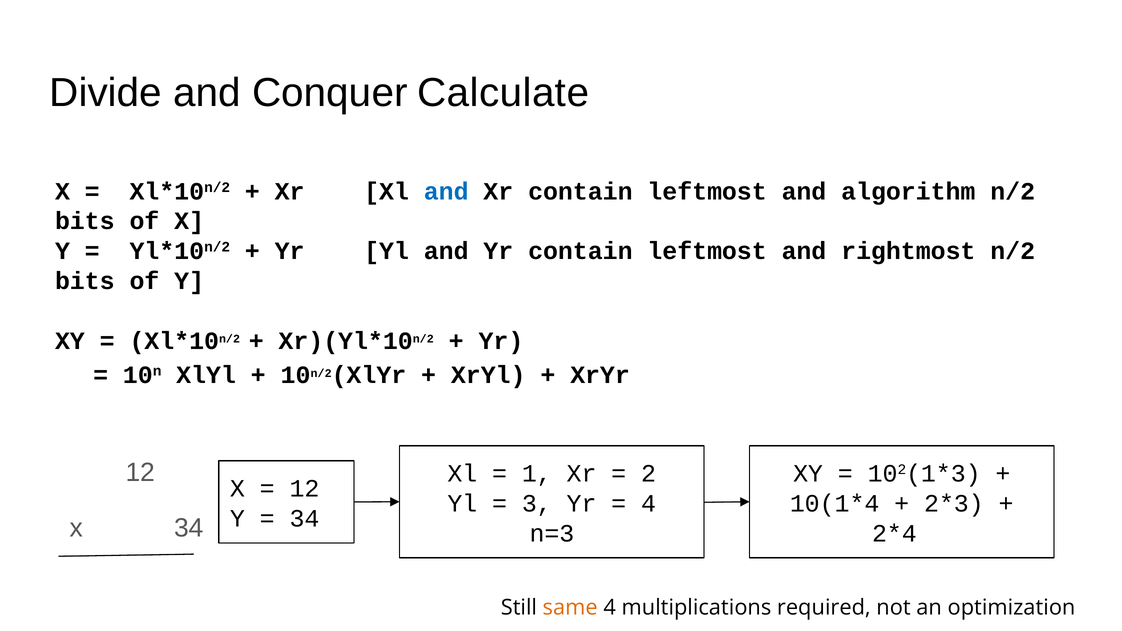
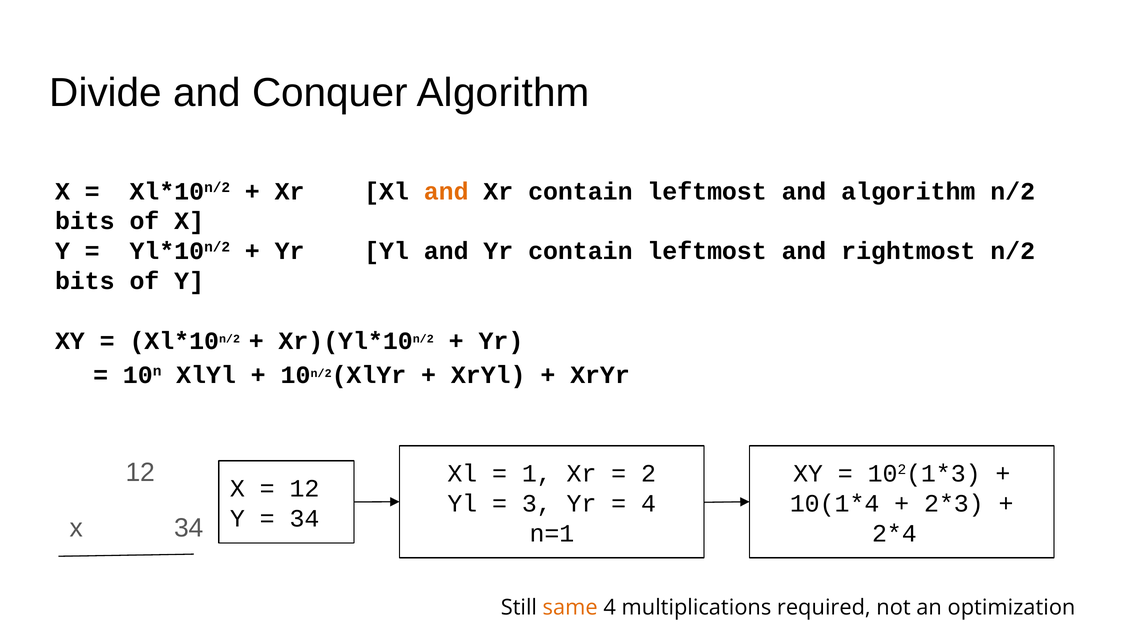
Conquer Calculate: Calculate -> Algorithm (503, 93)
and colour: blue -> orange (446, 191)
n=3: n=3 -> n=1 (552, 534)
